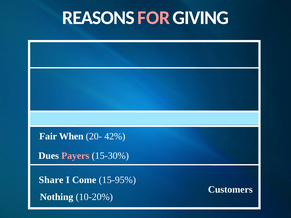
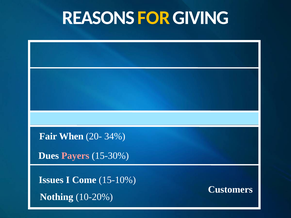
FOR colour: pink -> yellow (154, 18)
42%: 42% -> 34% (115, 136)
Share: Share -> Issues (51, 180)
15-95%: 15-95% -> 15-10% (117, 180)
